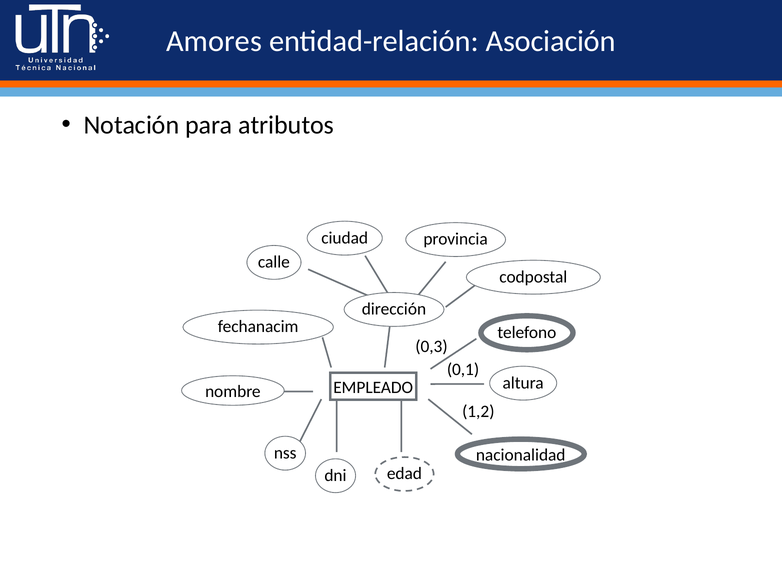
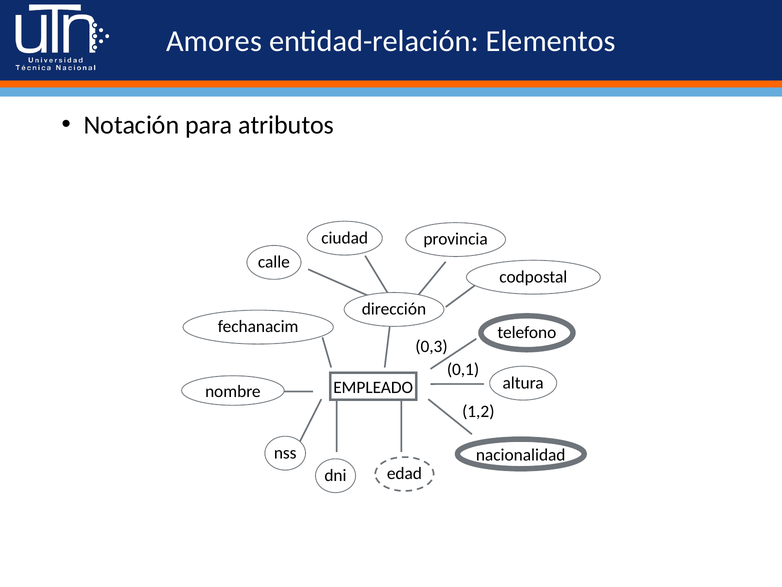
Asociación: Asociación -> Elementos (551, 41)
